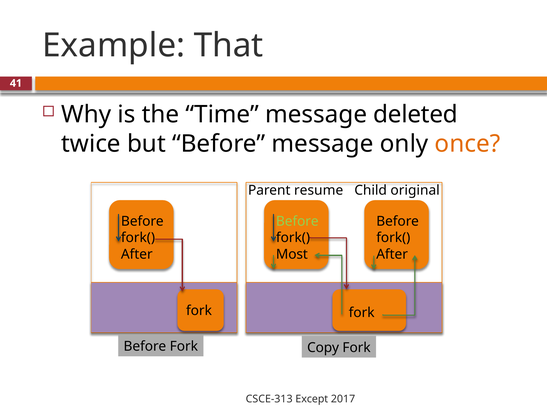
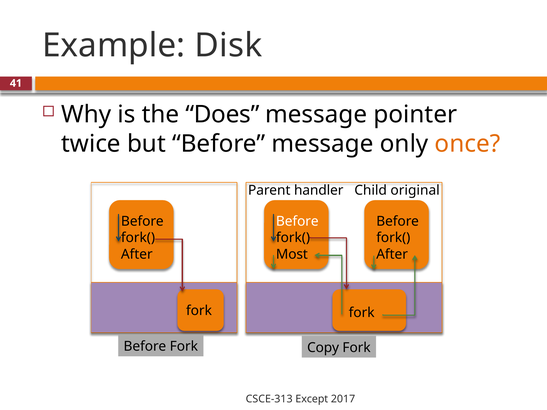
That: That -> Disk (228, 46)
Time: Time -> Does (222, 115)
deleted: deleted -> pointer (415, 115)
resume: resume -> handler (319, 190)
Before colour: light green -> white (297, 222)
